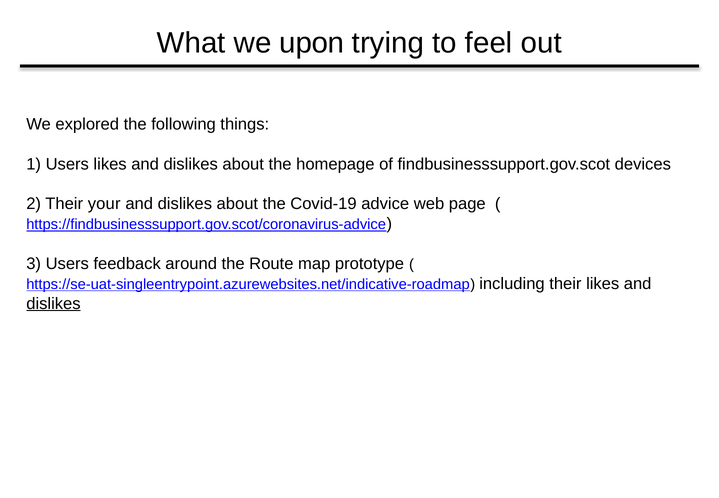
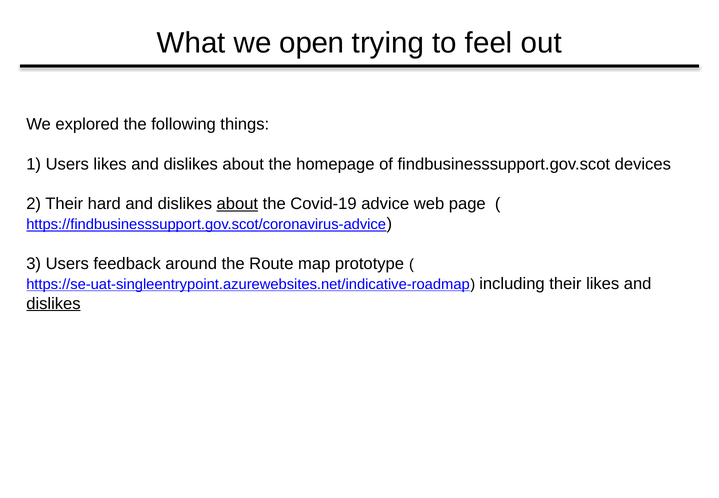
upon: upon -> open (312, 43)
your: your -> hard (104, 204)
about underline: none -> present (237, 204)
